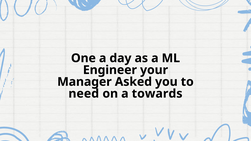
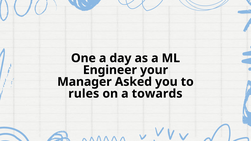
need: need -> rules (84, 94)
